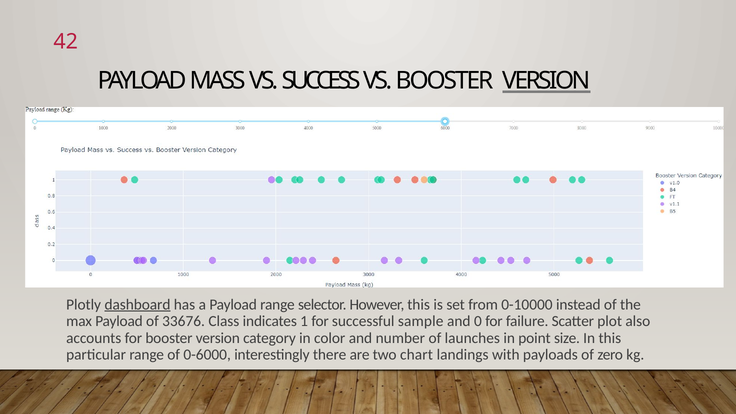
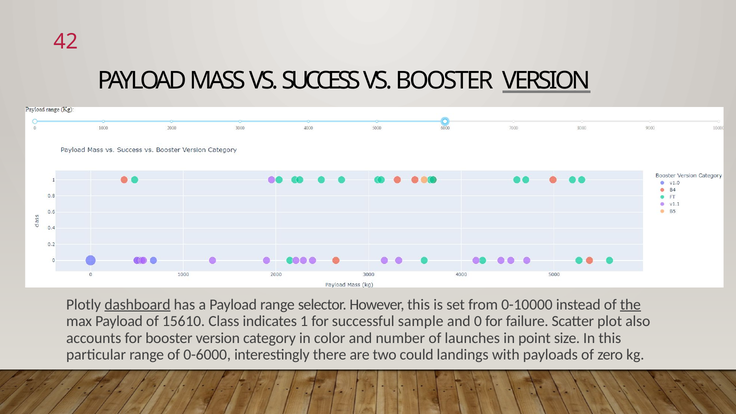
the underline: none -> present (630, 305)
33676: 33676 -> 15610 (184, 321)
chart: chart -> could (417, 355)
